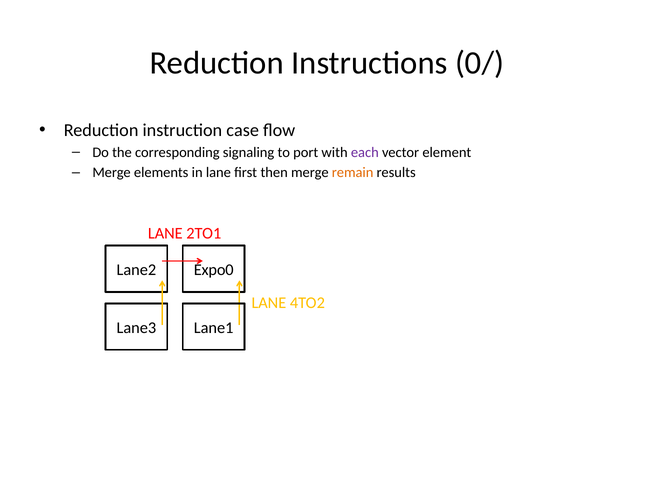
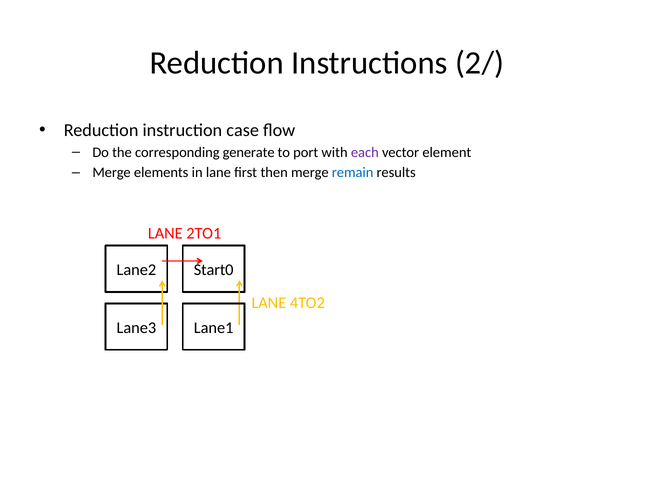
0/: 0/ -> 2/ (480, 63)
signaling: signaling -> generate (249, 152)
remain colour: orange -> blue (353, 172)
Expo0: Expo0 -> Start0 (214, 270)
